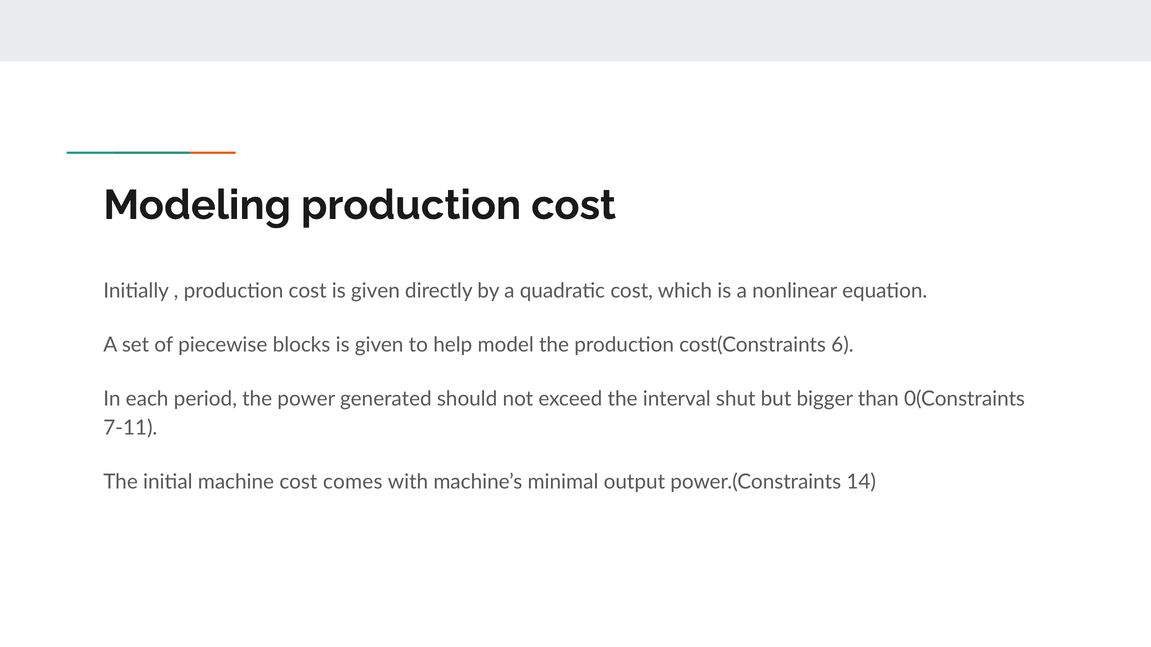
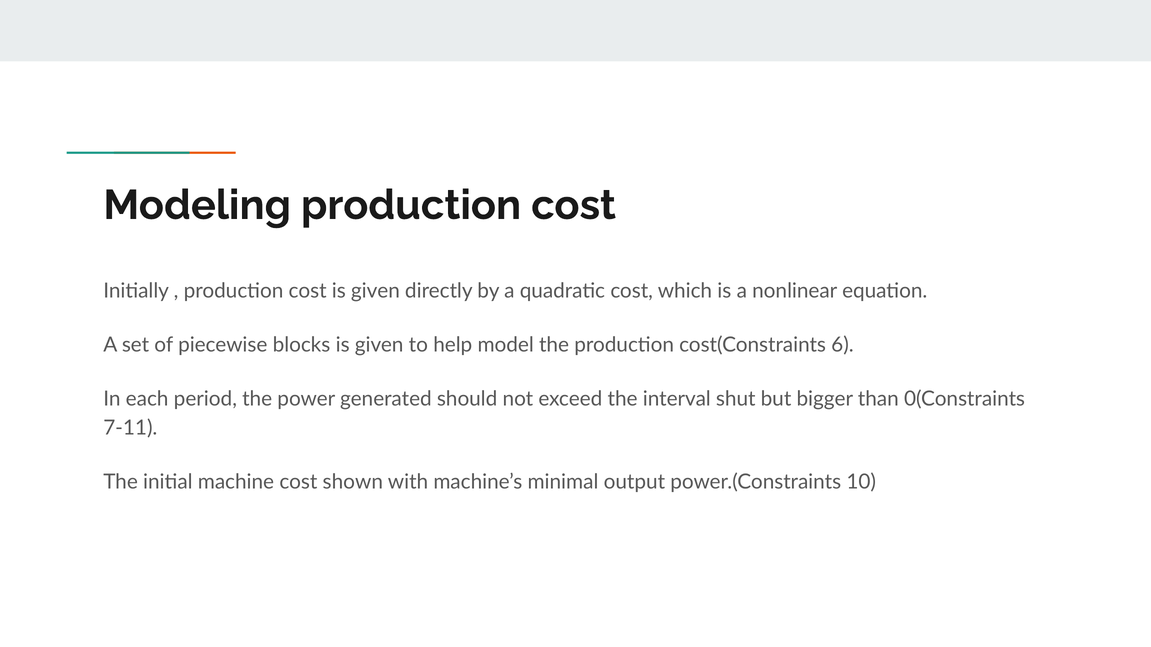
comes: comes -> shown (353, 482)
14: 14 -> 10 (861, 482)
